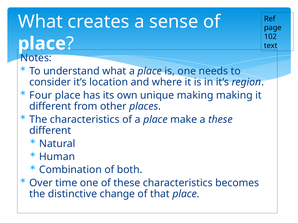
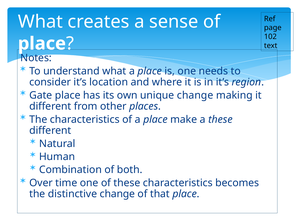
Four: Four -> Gate (41, 95)
unique making: making -> change (195, 95)
